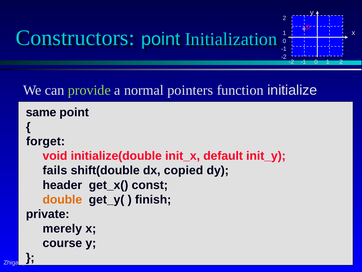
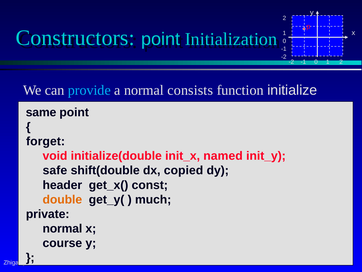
provide colour: light green -> light blue (89, 90)
pointers: pointers -> consists (190, 90)
default: default -> named (223, 156)
fails: fails -> safe (55, 170)
finish: finish -> much (153, 199)
merely: merely -> normal (62, 228)
